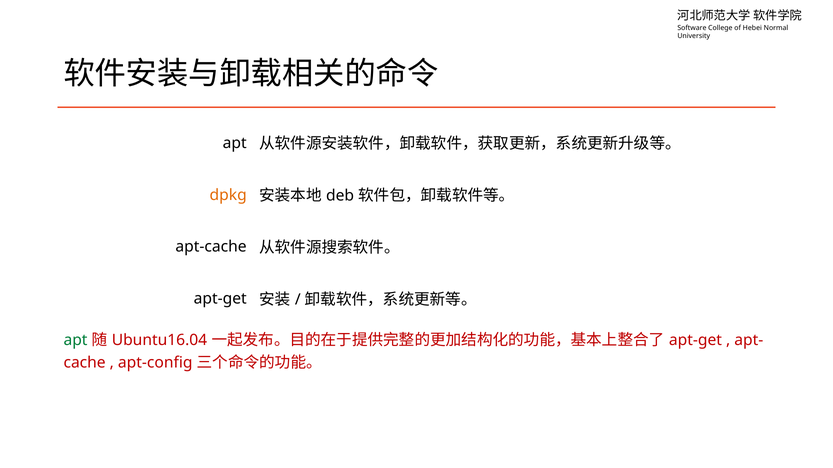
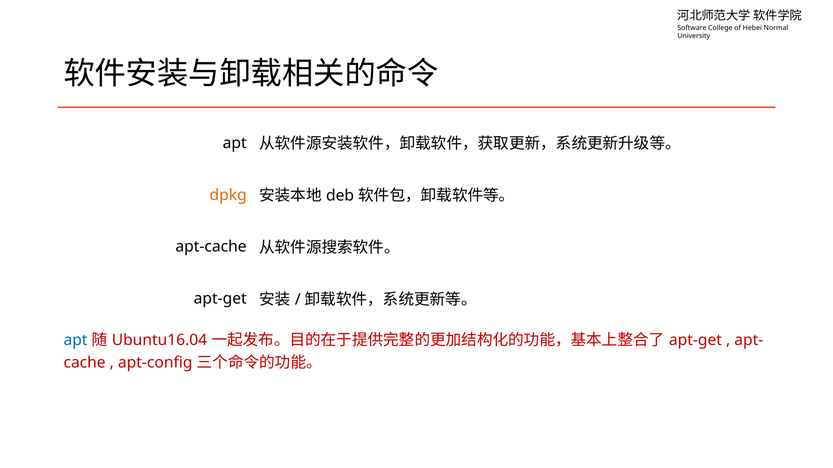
apt colour: green -> blue (76, 340)
